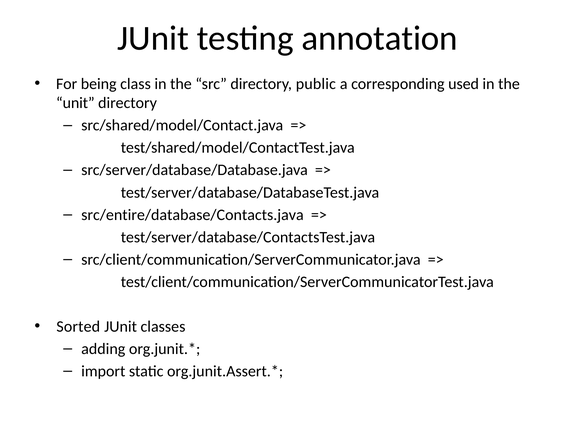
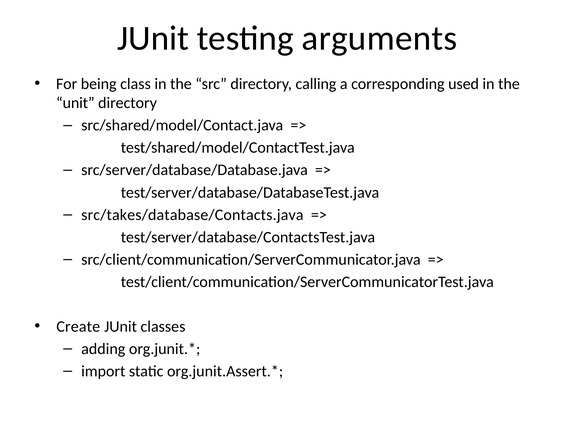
annotation: annotation -> arguments (379, 38)
public: public -> calling (316, 84)
src/entire/database/Contacts.java: src/entire/database/Contacts.java -> src/takes/database/Contacts.java (192, 215)
Sorted: Sorted -> Create (78, 327)
